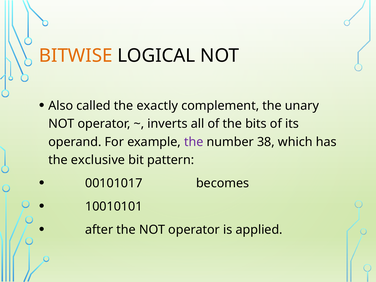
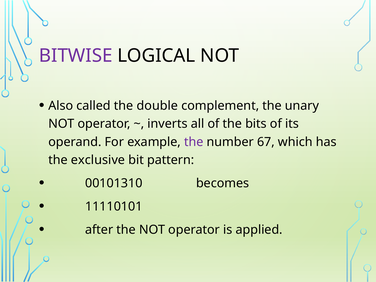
BITWISE colour: orange -> purple (76, 56)
exactly: exactly -> double (157, 106)
38: 38 -> 67 (266, 142)
00101017: 00101017 -> 00101310 (114, 183)
10010101: 10010101 -> 11110101 (114, 206)
